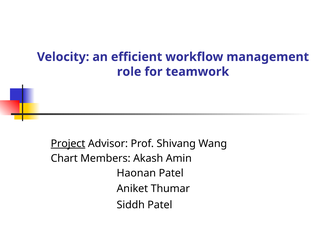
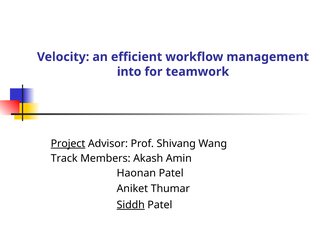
role: role -> into (129, 72)
Chart: Chart -> Track (64, 158)
Siddh underline: none -> present (131, 205)
